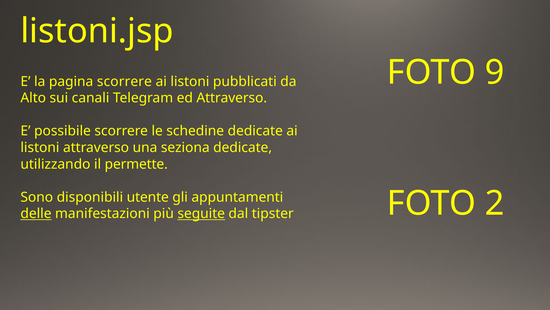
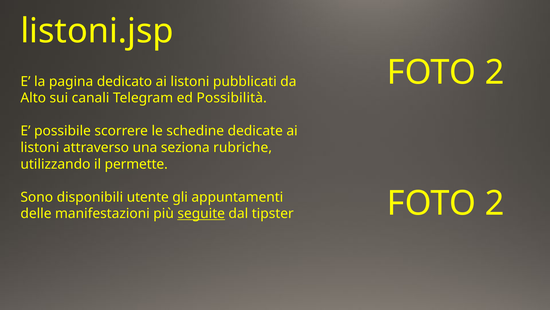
9: 9 -> 2 (495, 72)
pagina scorrere: scorrere -> dedicato (124, 81)
ed Attraverso: Attraverso -> Possibilità (232, 98)
seziona dedicate: dedicate -> rubriche (243, 147)
delle underline: present -> none (36, 213)
